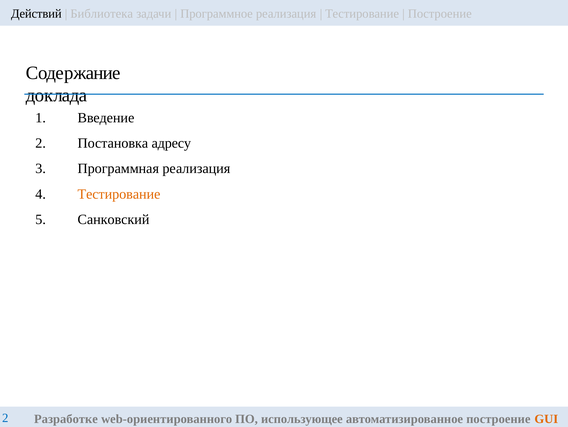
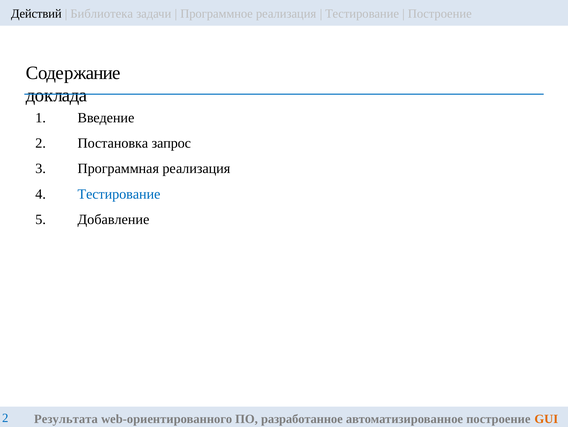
адресу: адресу -> запрос (171, 143)
Тестирование colour: orange -> blue (119, 194)
Санковский: Санковский -> Добавление (113, 219)
Разработке: Разработке -> Результата (66, 418)
использующее: использующее -> разработанное (302, 418)
